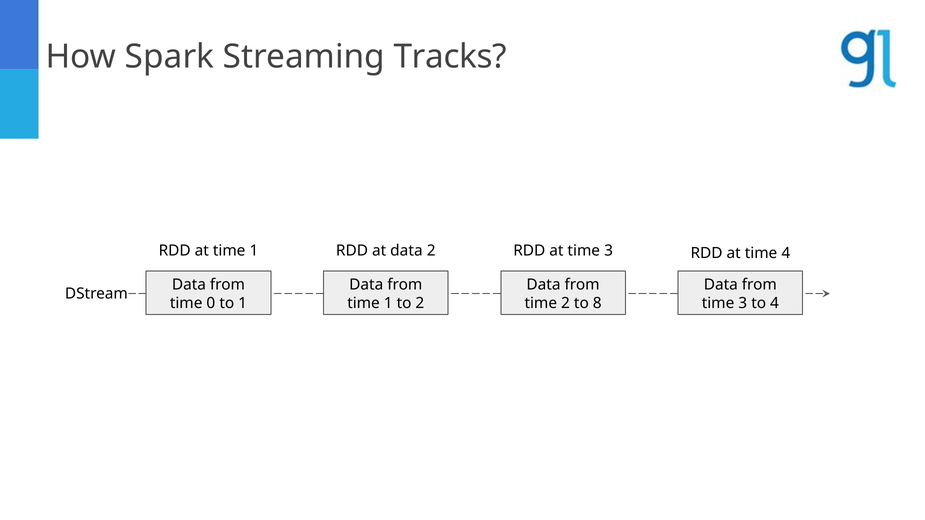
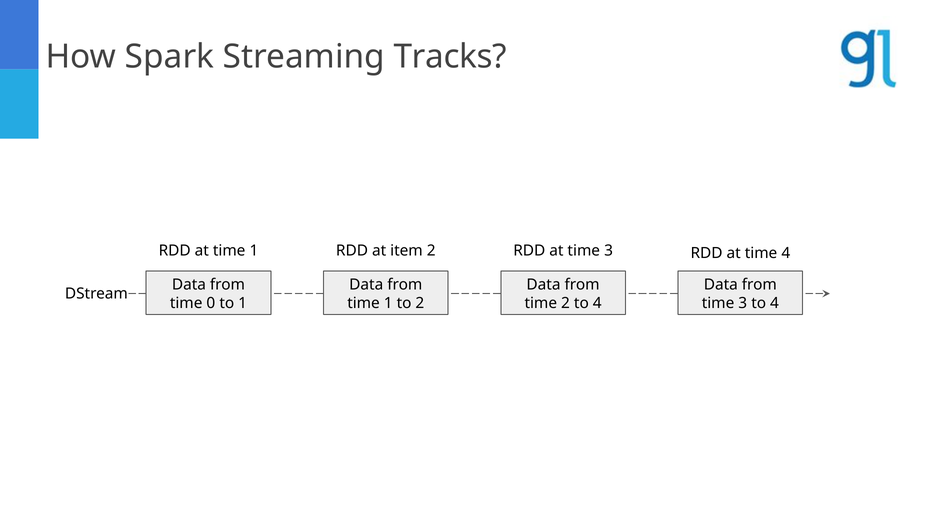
at data: data -> item (406, 251)
2 to 8: 8 -> 4 (597, 303)
